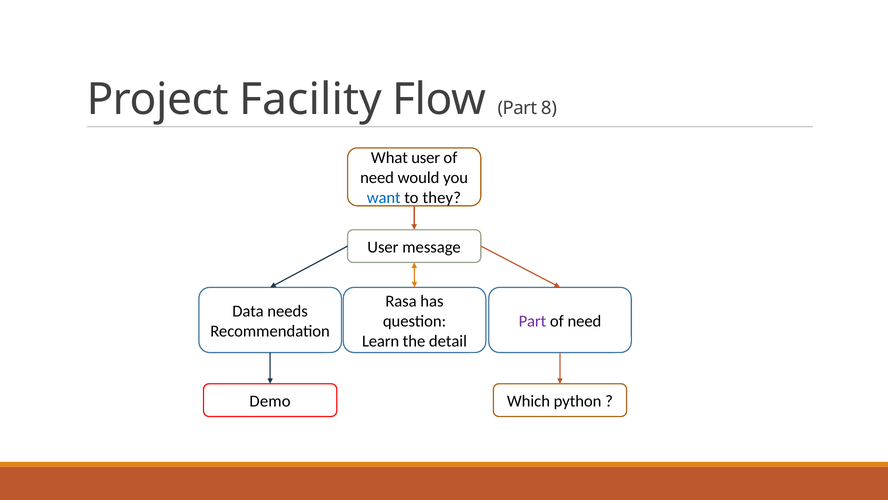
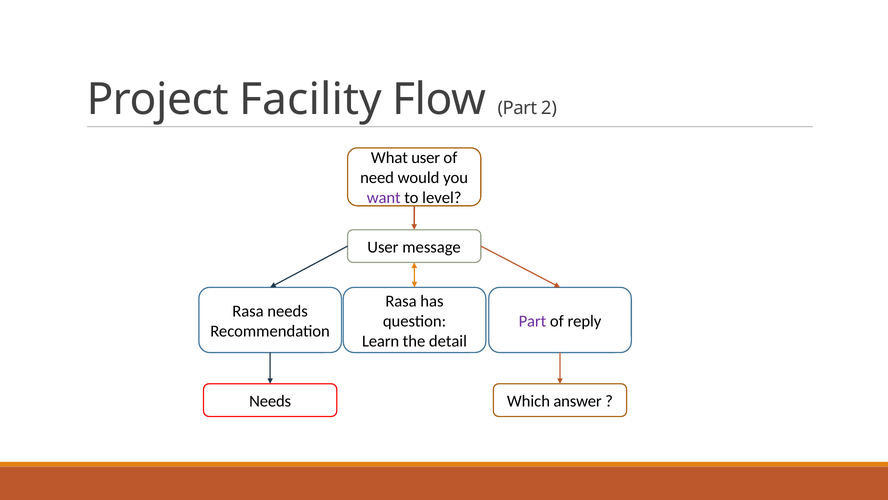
8: 8 -> 2 (549, 108)
want colour: blue -> purple (384, 198)
they: they -> level (442, 198)
Data: Data -> Rasa (248, 311)
need: need -> reply (584, 321)
Demo: Demo -> Needs (270, 401)
python: python -> answer (578, 401)
